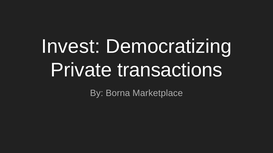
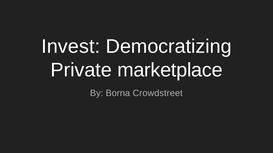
transactions: transactions -> marketplace (170, 70)
Marketplace: Marketplace -> Crowdstreet (158, 93)
